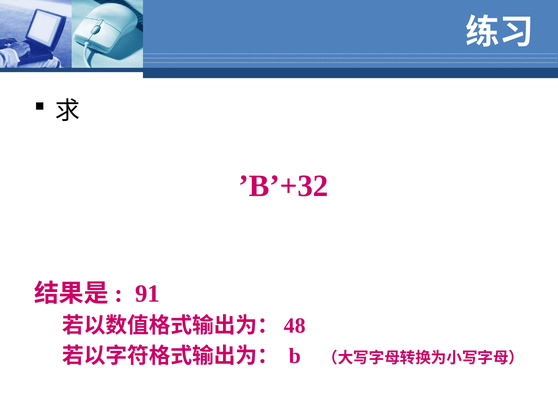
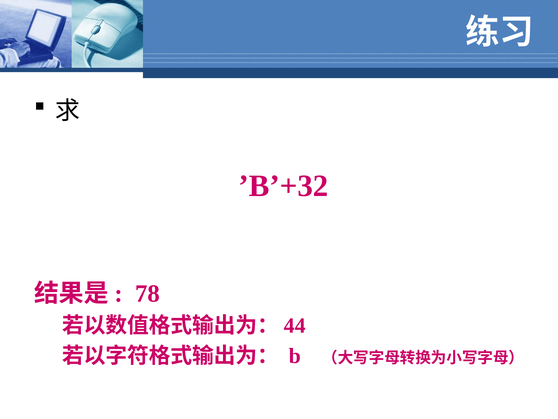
91: 91 -> 78 (148, 293)
48: 48 -> 44 (295, 325)
